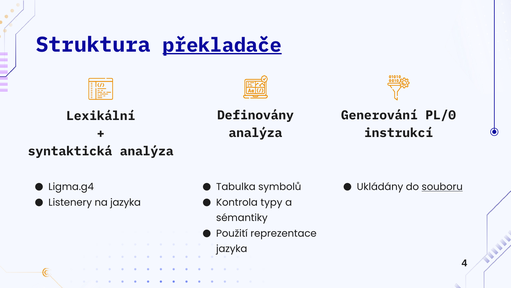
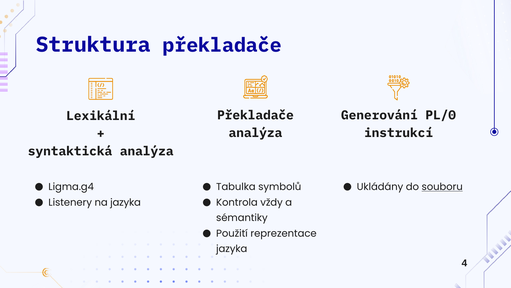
překladače underline: present -> none (222, 45)
Definovány: Definovány -> Překladače (255, 115)
typy: typy -> vždy (272, 202)
